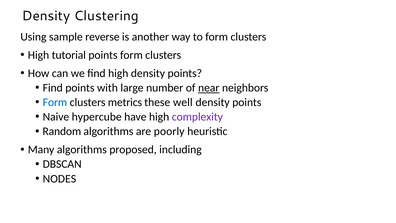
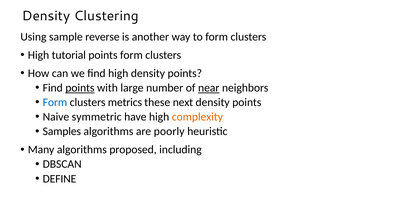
points underline: none -> present (80, 88)
well: well -> next (183, 102)
hypercube: hypercube -> symmetric (97, 117)
complexity colour: purple -> orange (197, 117)
Random: Random -> Samples (62, 131)
NODES: NODES -> DEFINE (59, 178)
